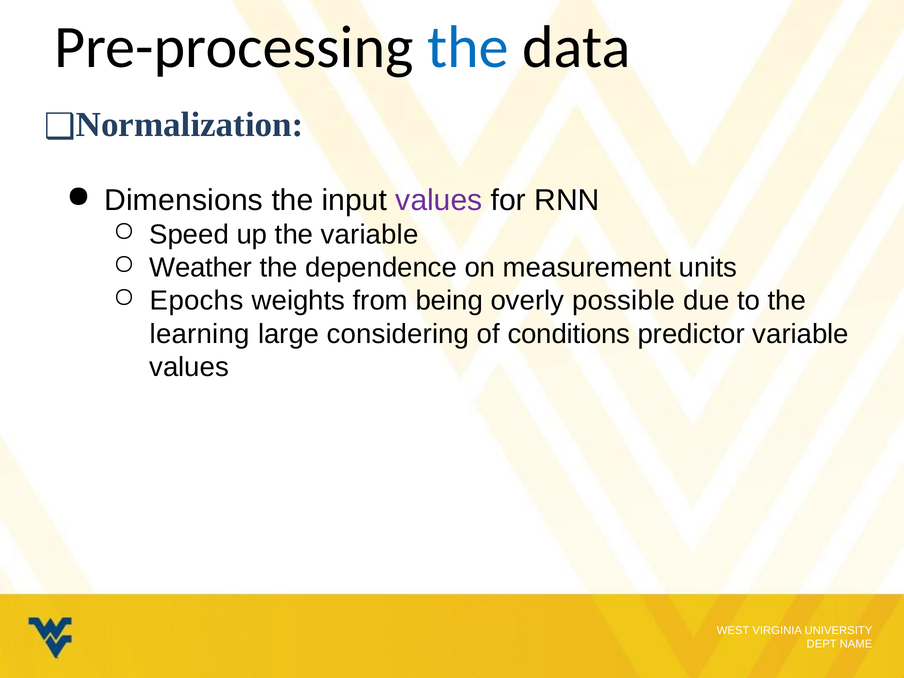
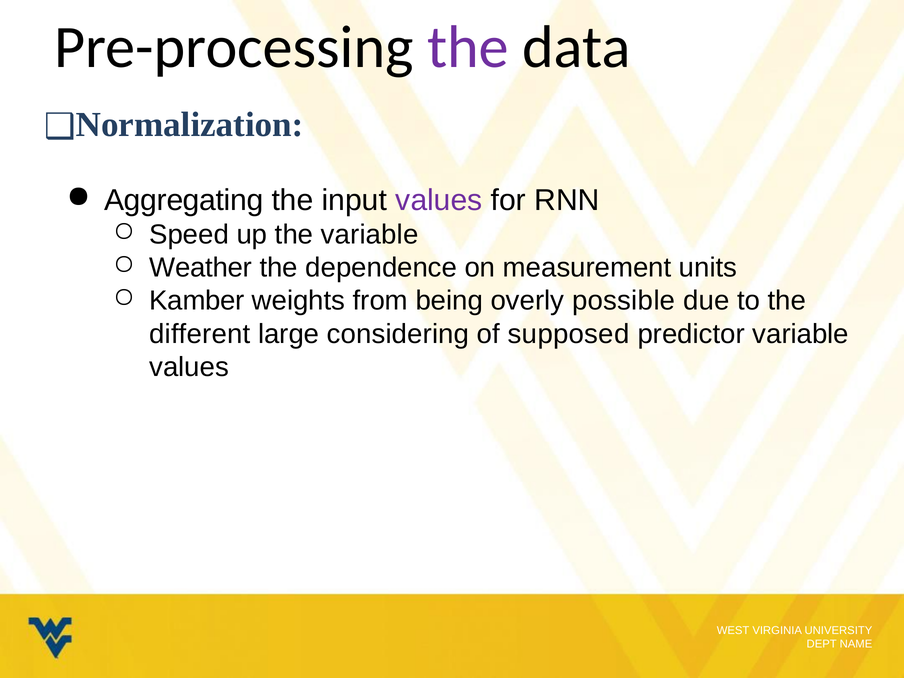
the colour: blue -> purple (468, 47)
Dimensions: Dimensions -> Aggregating (184, 200)
Epochs: Epochs -> Kamber (197, 301)
learning: learning -> different (200, 334)
conditions: conditions -> supposed (569, 334)
